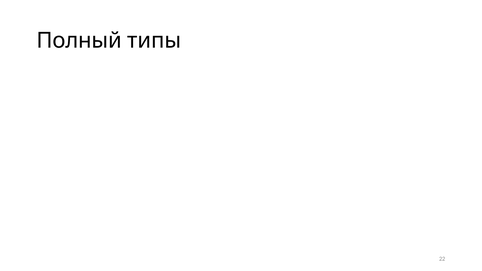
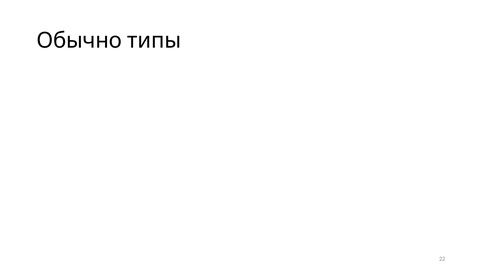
Полный: Полный -> Обычно (79, 40)
